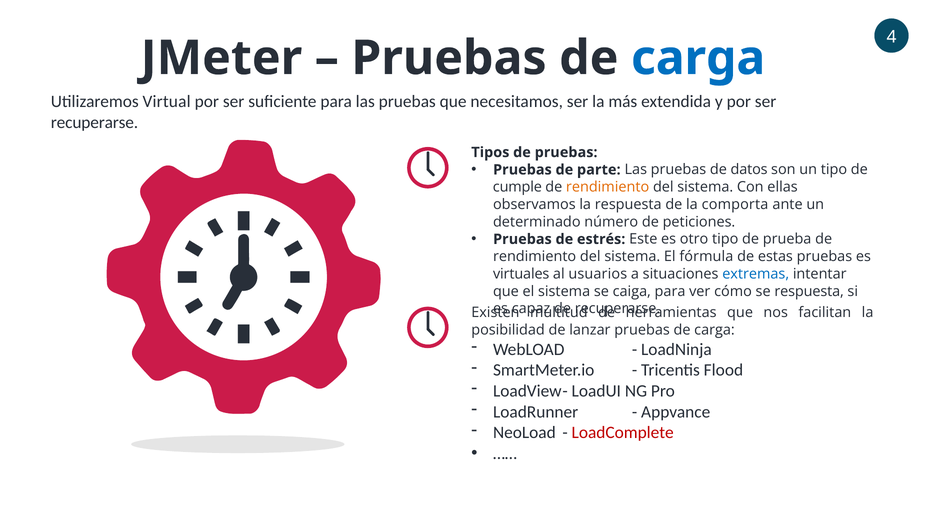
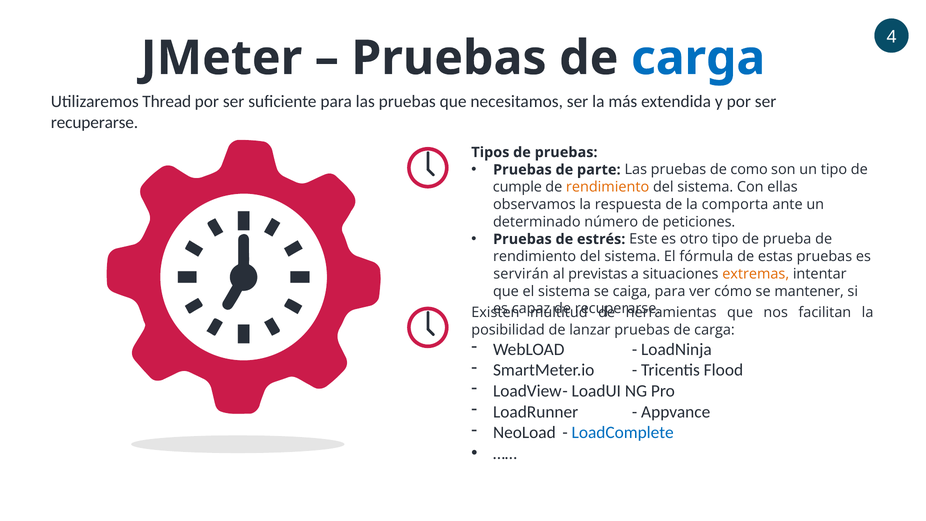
Virtual: Virtual -> Thread (167, 102)
datos: datos -> como (749, 170)
virtuales: virtuales -> servirán (521, 274)
usuarios: usuarios -> previstas (598, 274)
extremas colour: blue -> orange (756, 274)
se respuesta: respuesta -> mantener (809, 291)
LoadComplete colour: red -> blue (623, 433)
